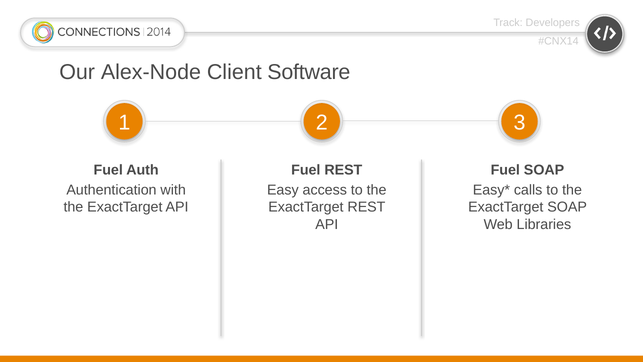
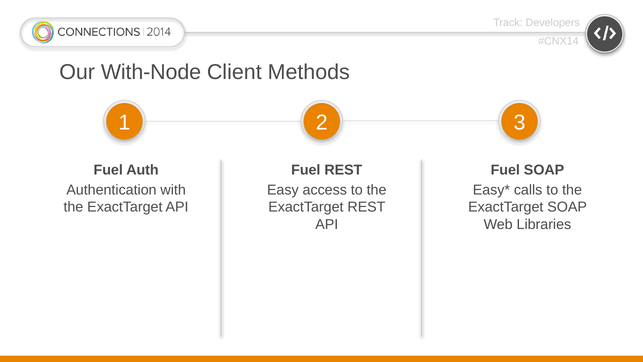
Alex-Node: Alex-Node -> With-Node (151, 72)
Software: Software -> Methods (309, 72)
